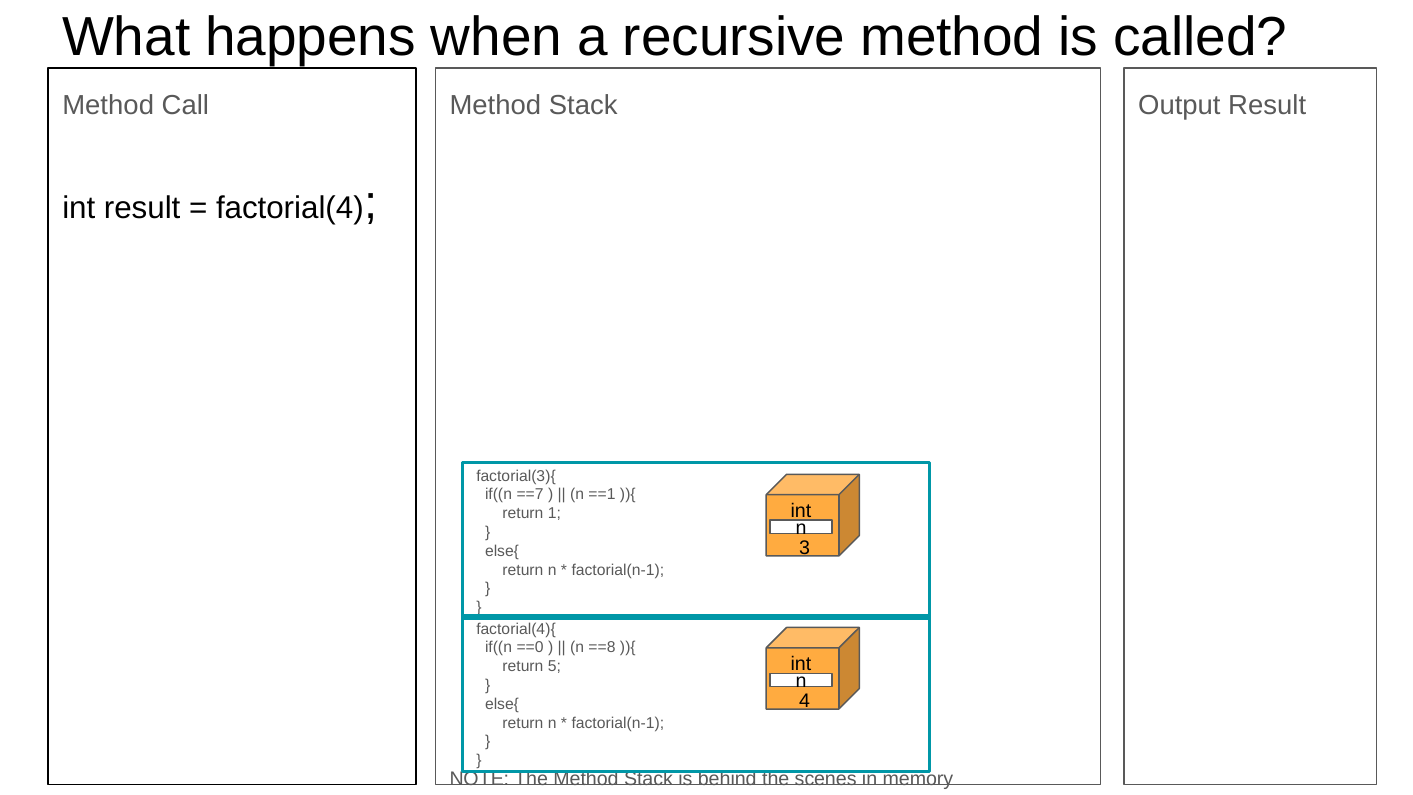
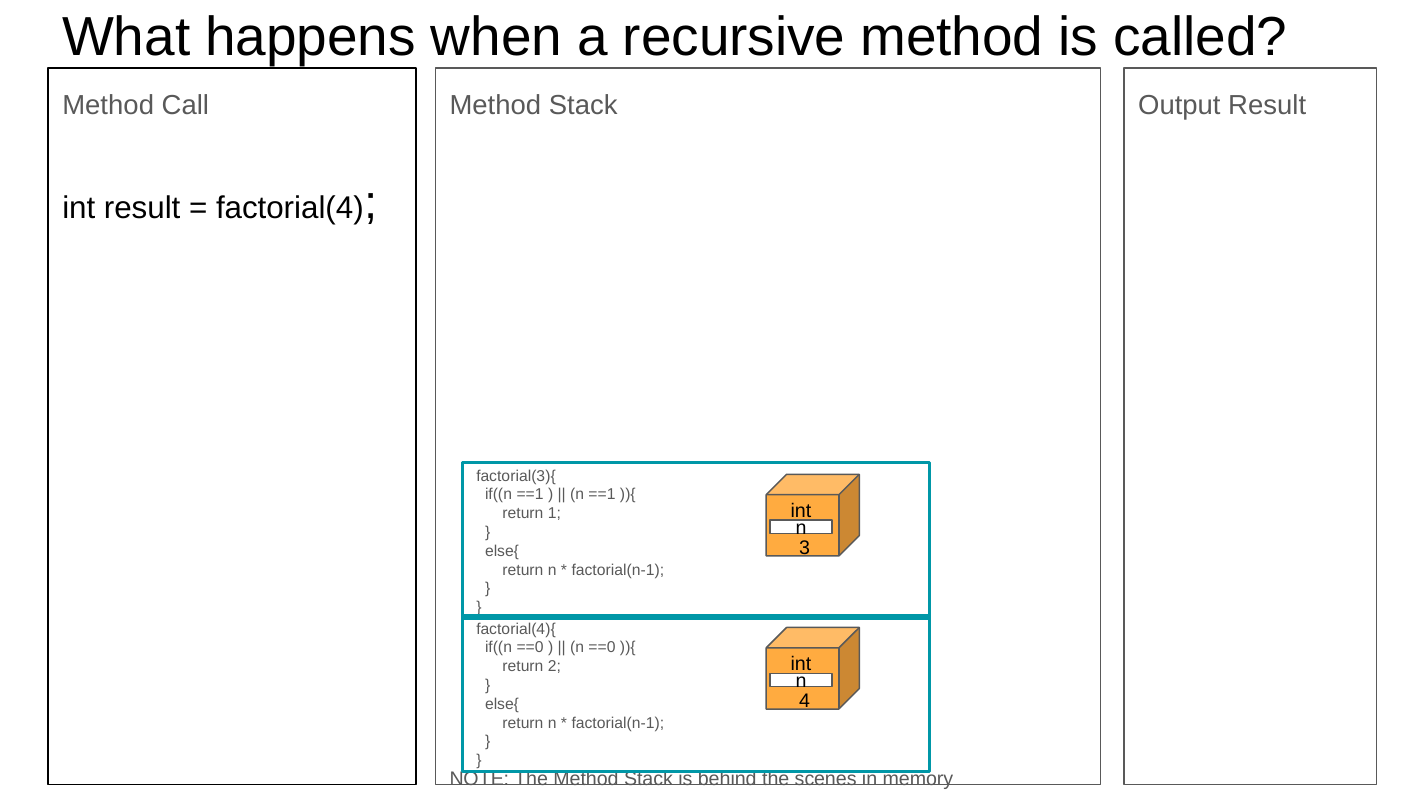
if((n ==7: ==7 -> ==1 (530, 495)
n ==8: ==8 -> ==0 (602, 648)
5: 5 -> 2 (554, 666)
